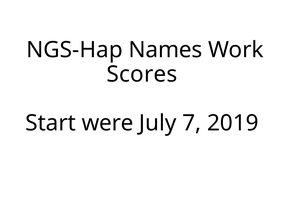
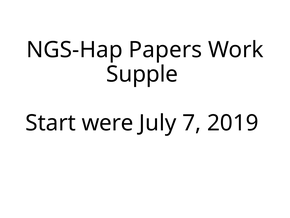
Names: Names -> Papers (165, 50)
Scores: Scores -> Supple (142, 74)
